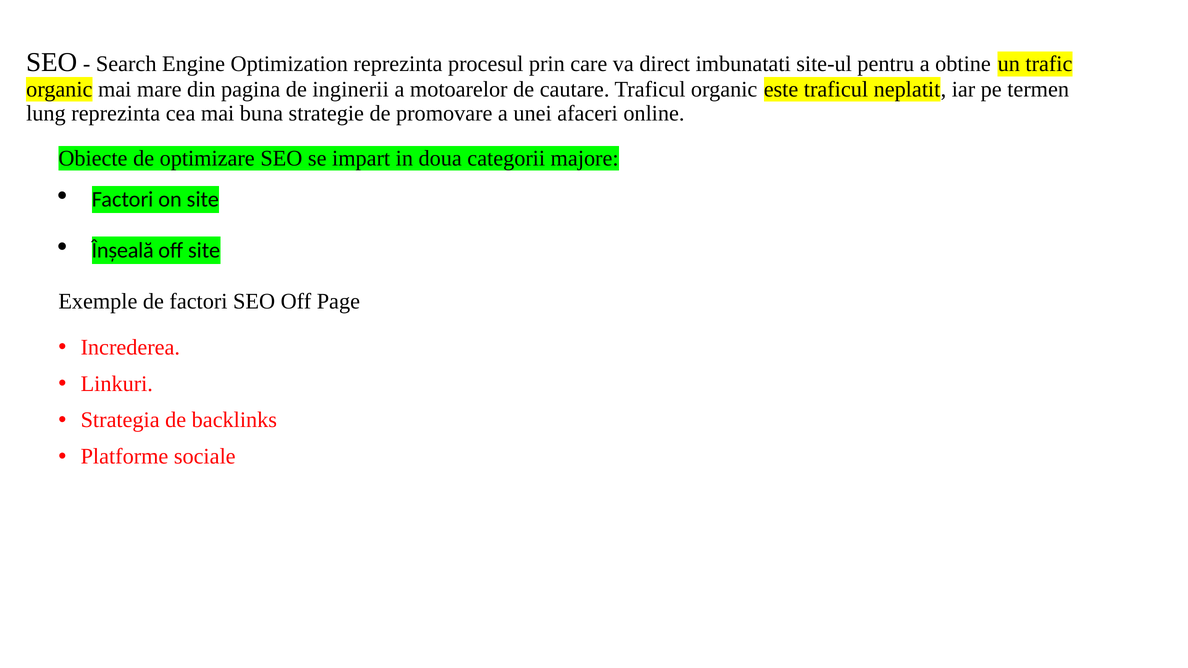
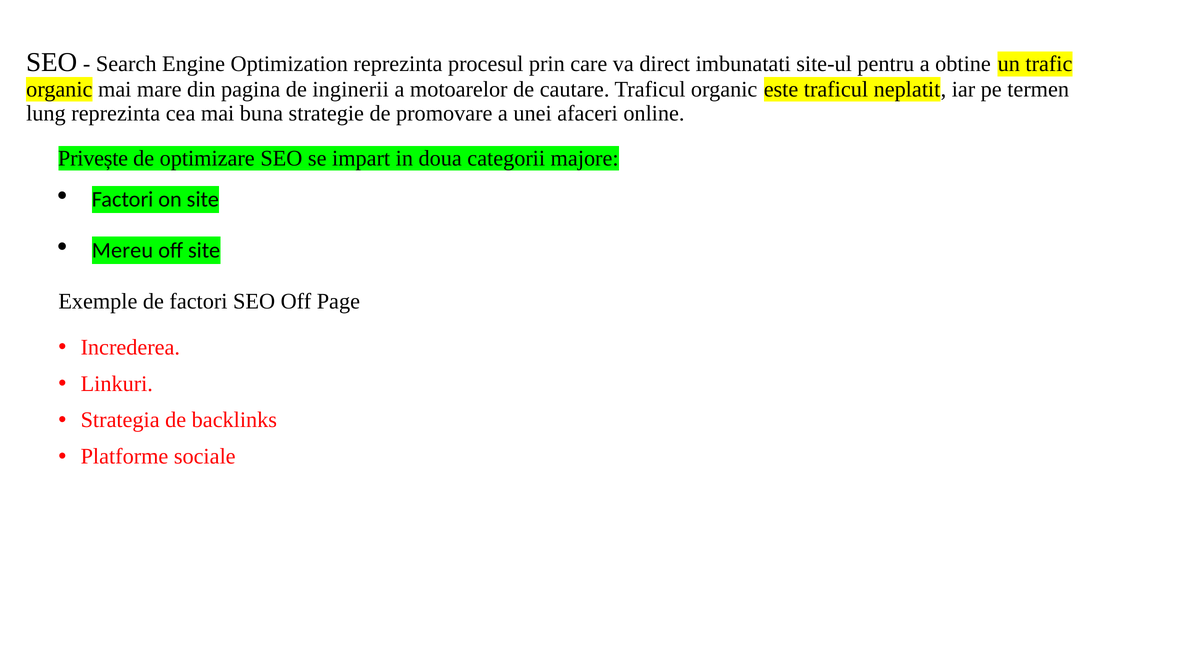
Obiecte: Obiecte -> Privește (93, 158)
Înșeală: Înșeală -> Mereu (122, 251)
